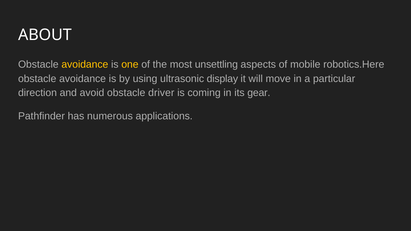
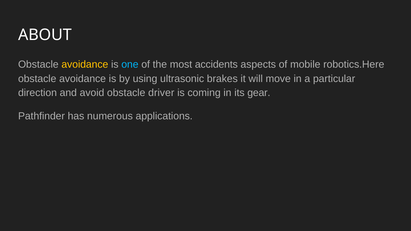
one colour: yellow -> light blue (130, 65)
unsettling: unsettling -> accidents (216, 65)
display: display -> brakes (222, 79)
